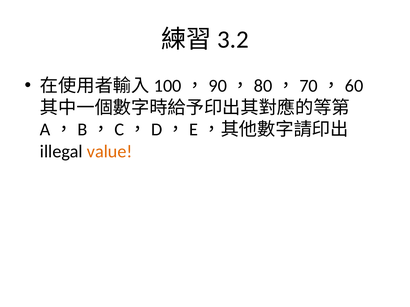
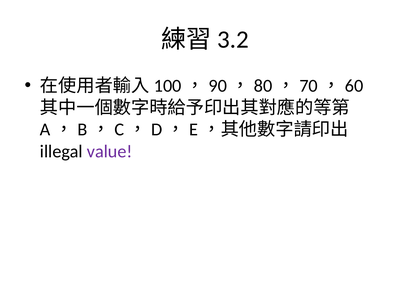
value colour: orange -> purple (110, 152)
